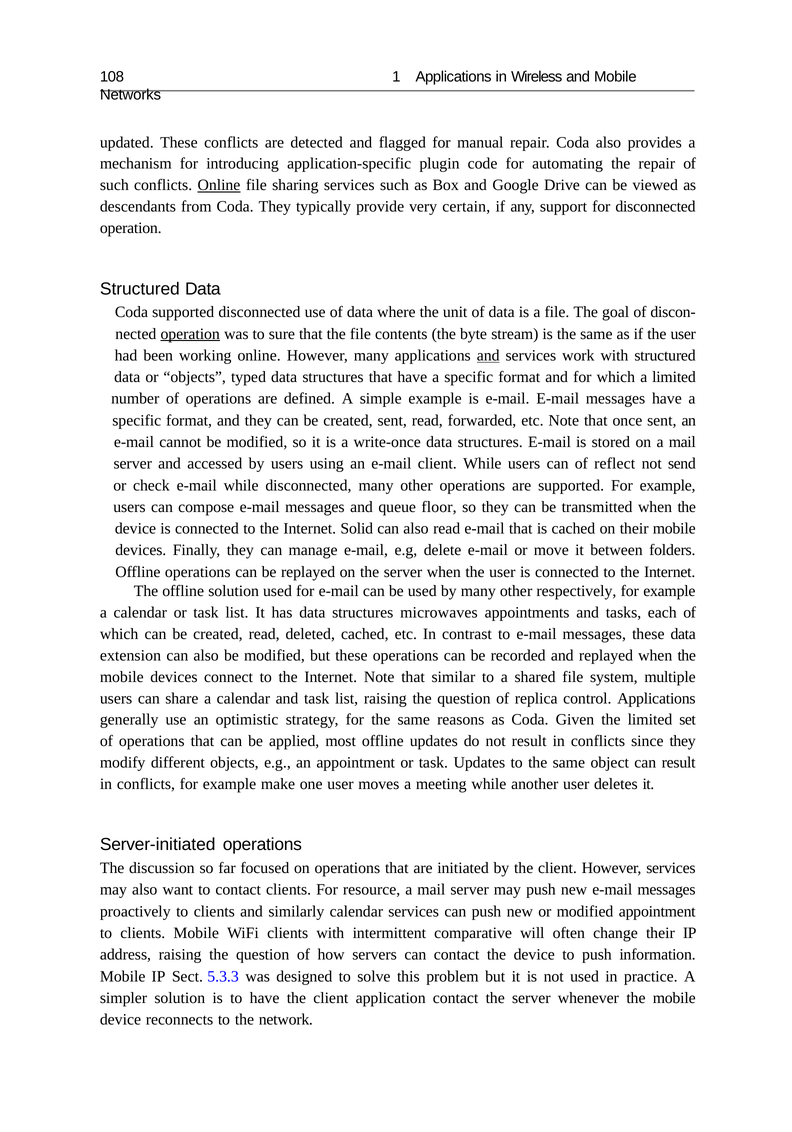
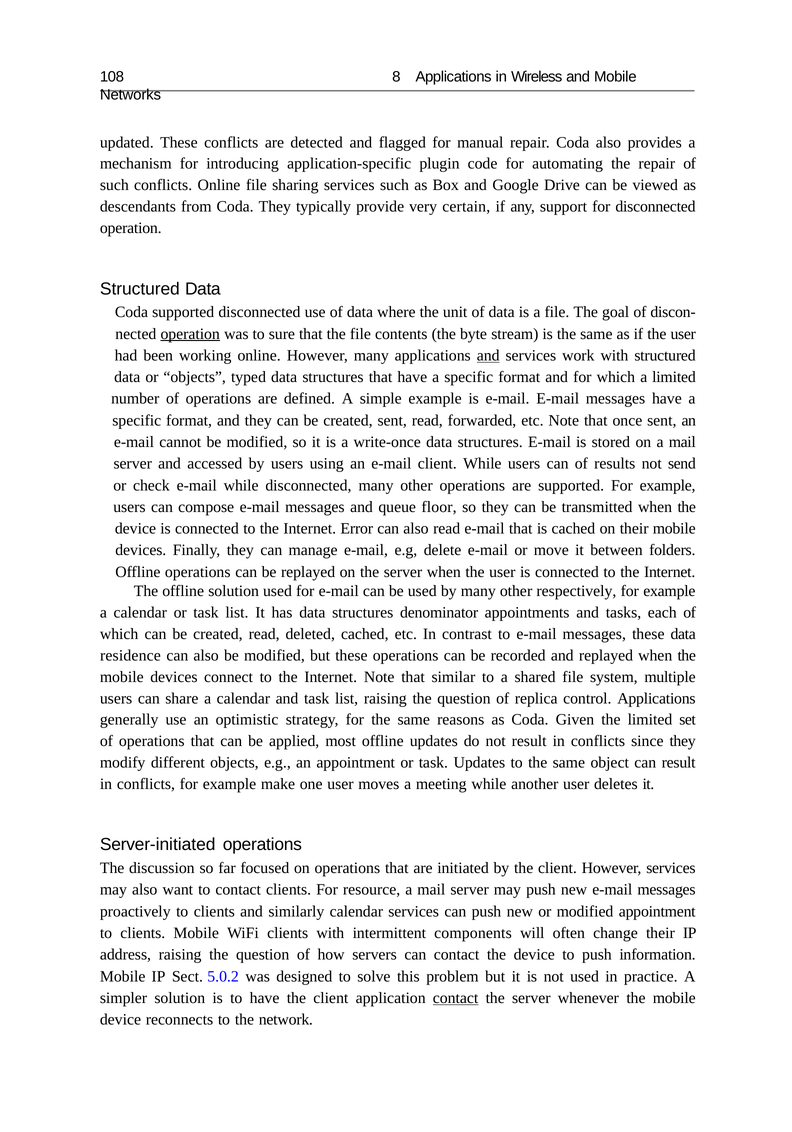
1: 1 -> 8 (396, 77)
Online underline: present -> none (219, 185)
reflect: reflect -> results (615, 464)
Solid: Solid -> Error (357, 529)
microwaves: microwaves -> denominator (439, 613)
extension: extension -> residence (130, 656)
comparative: comparative -> components (473, 933)
5.3.3: 5.3.3 -> 5.0.2 (223, 977)
contact underline: none -> present (456, 998)
